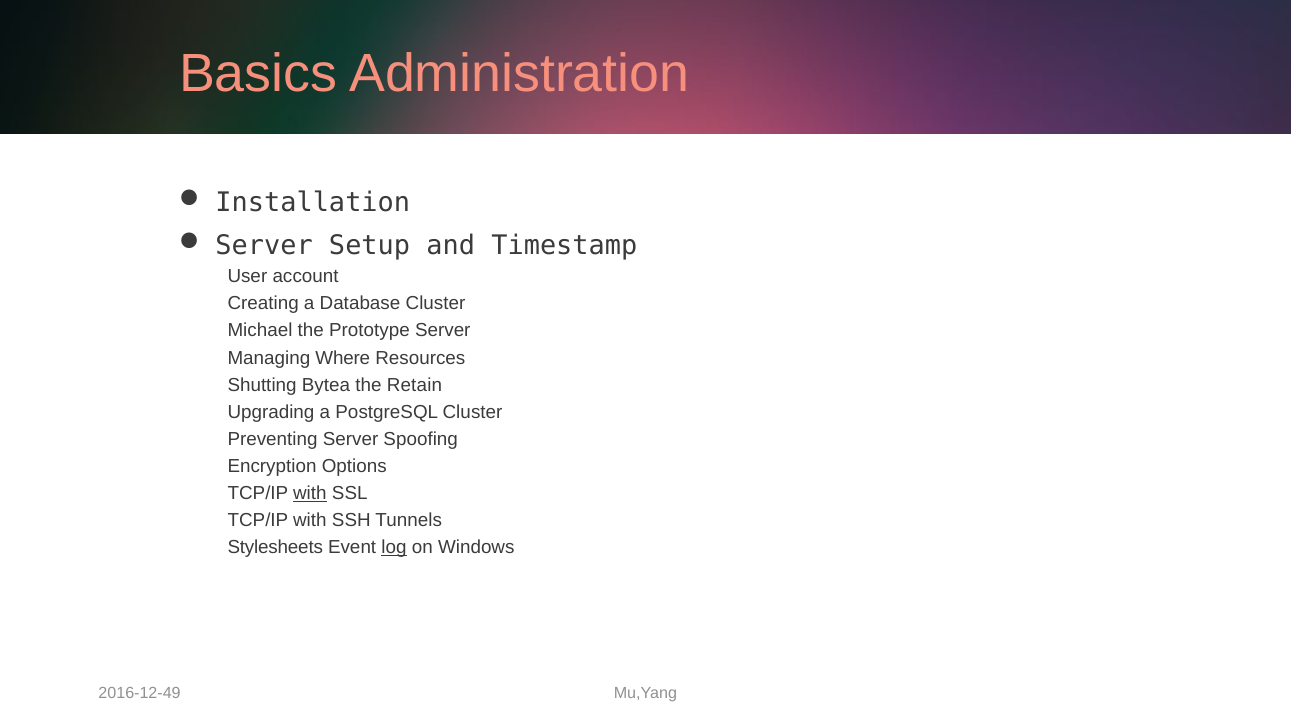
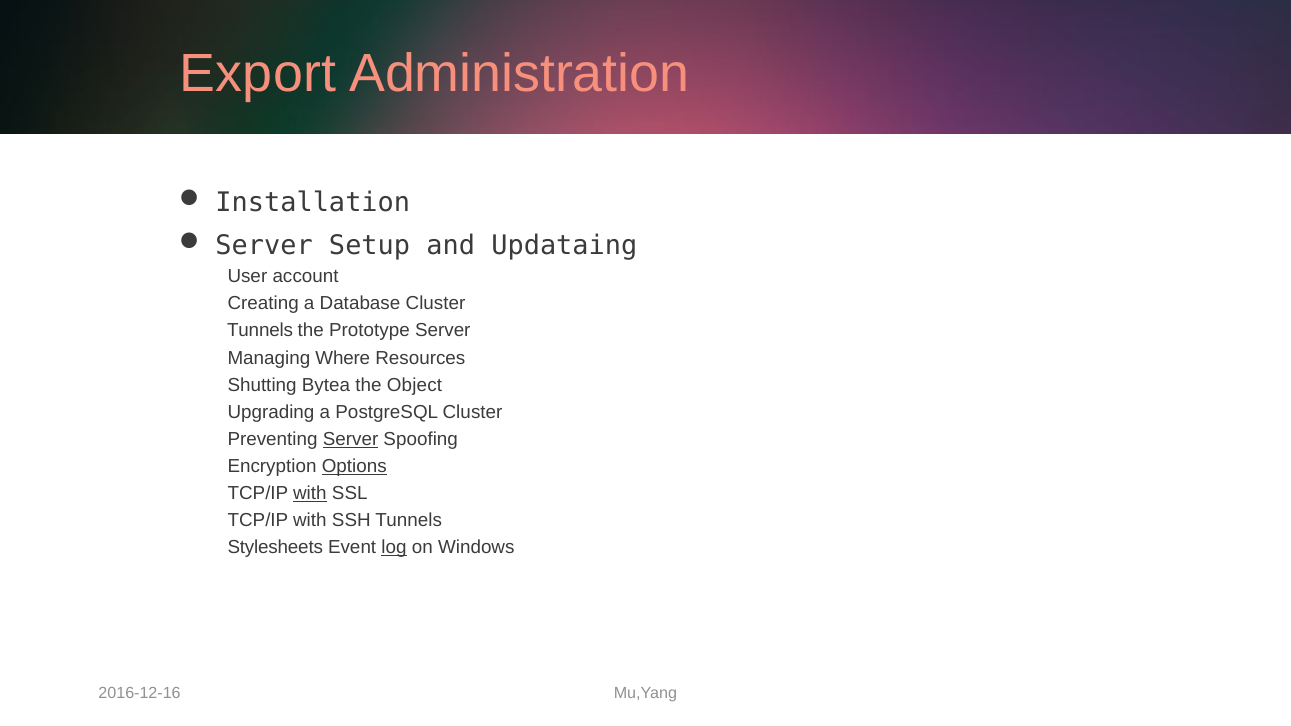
Basics: Basics -> Export (258, 74)
Timestamp: Timestamp -> Updataing (564, 245)
Michael: Michael -> Tunnels (260, 331)
Retain: Retain -> Object (414, 385)
Server underline: none -> present (351, 439)
Options underline: none -> present (354, 466)
2016-12-49: 2016-12-49 -> 2016-12-16 (140, 693)
